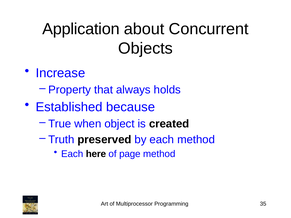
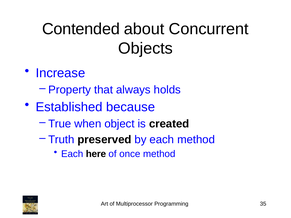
Application: Application -> Contended (81, 29)
page: page -> once (130, 154)
